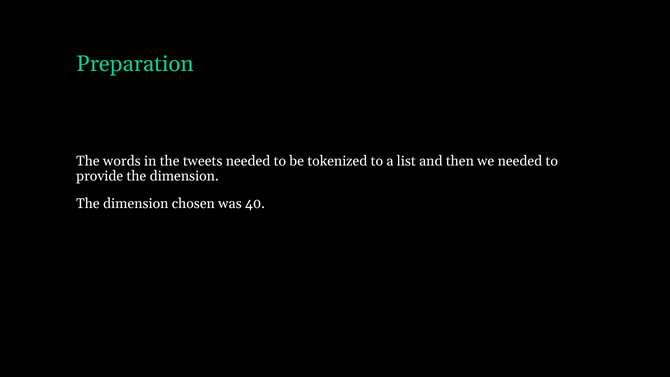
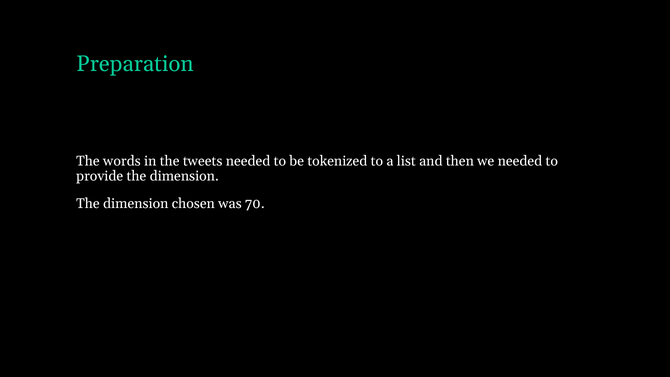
40: 40 -> 70 (255, 204)
